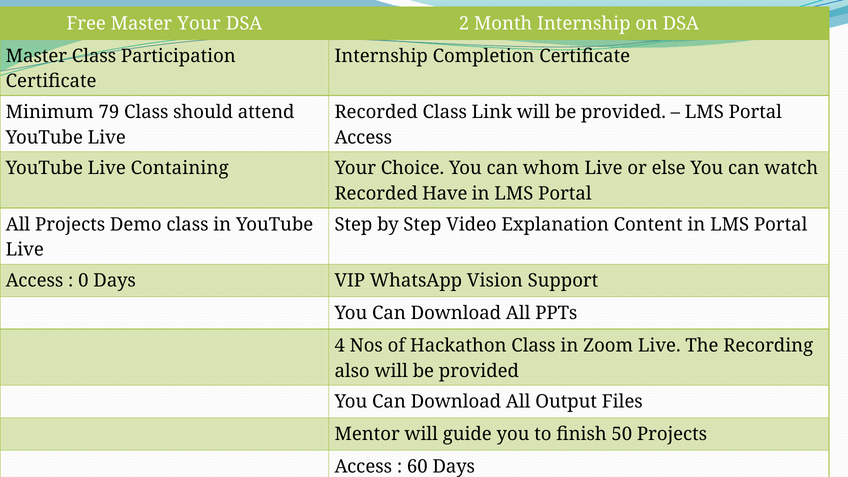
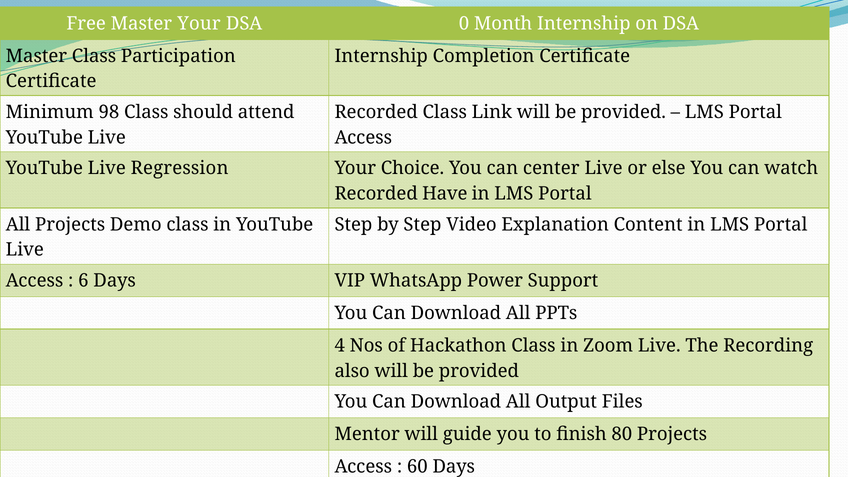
2: 2 -> 0 (464, 24)
79: 79 -> 98 (109, 112)
Containing: Containing -> Regression (180, 168)
whom: whom -> center (551, 168)
0: 0 -> 6 (83, 281)
Vision: Vision -> Power (495, 281)
50: 50 -> 80 (622, 434)
